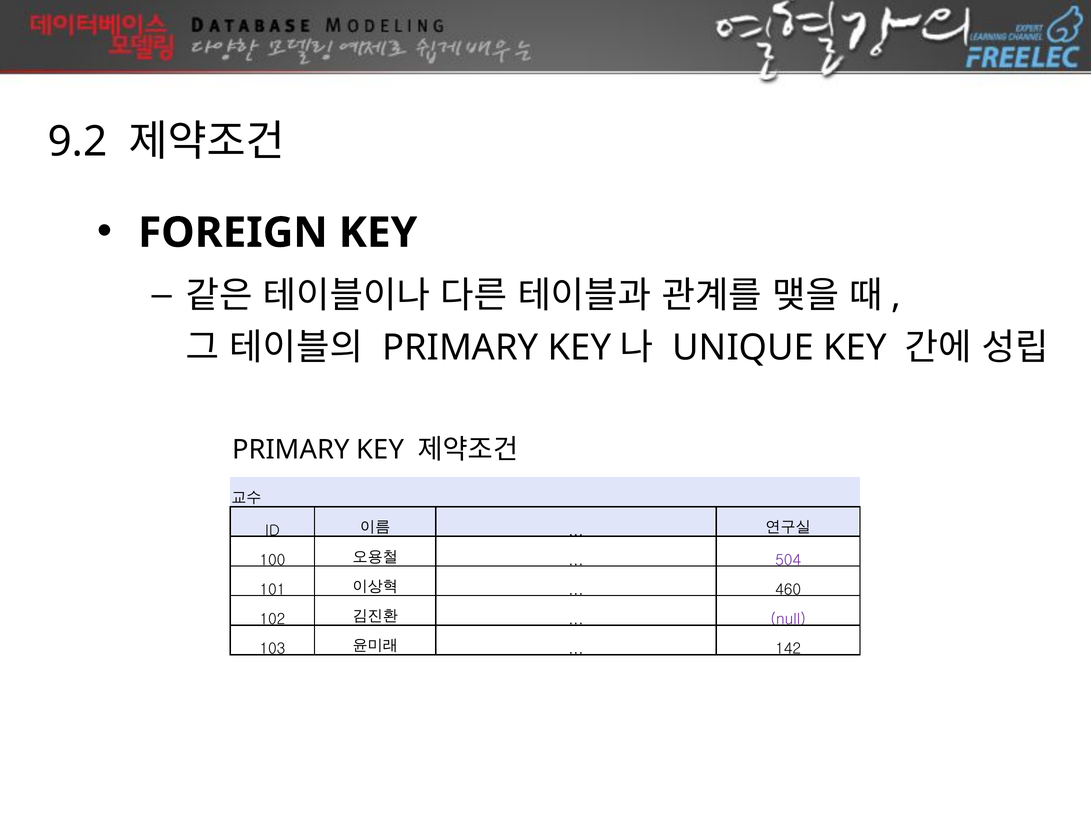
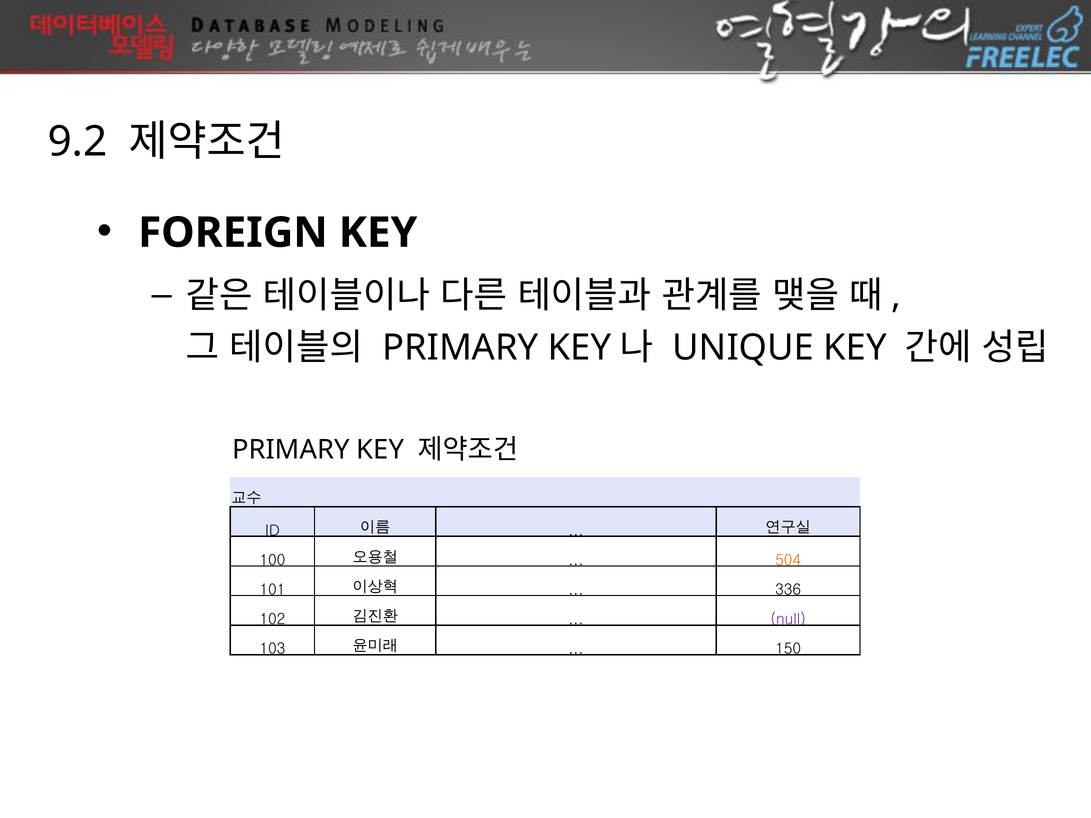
504 colour: purple -> orange (788, 560)
460: 460 -> 336 (788, 590)
142: 142 -> 150 (788, 649)
